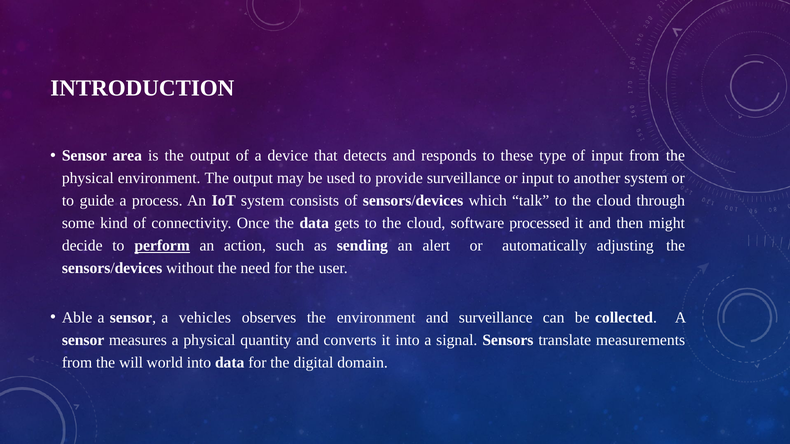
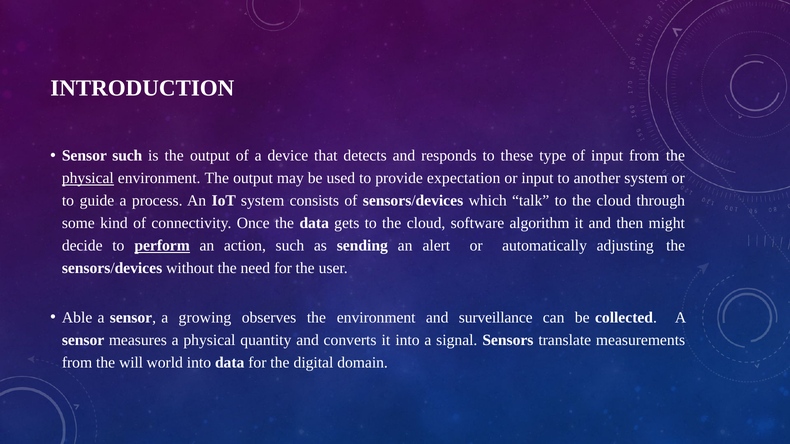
Sensor area: area -> such (127, 156)
physical underline: none -> present (88, 178)
provide surveillance: surveillance -> expectation (464, 178)
processed: processed -> algorithm (539, 223)
vehicles: vehicles -> growing (205, 318)
